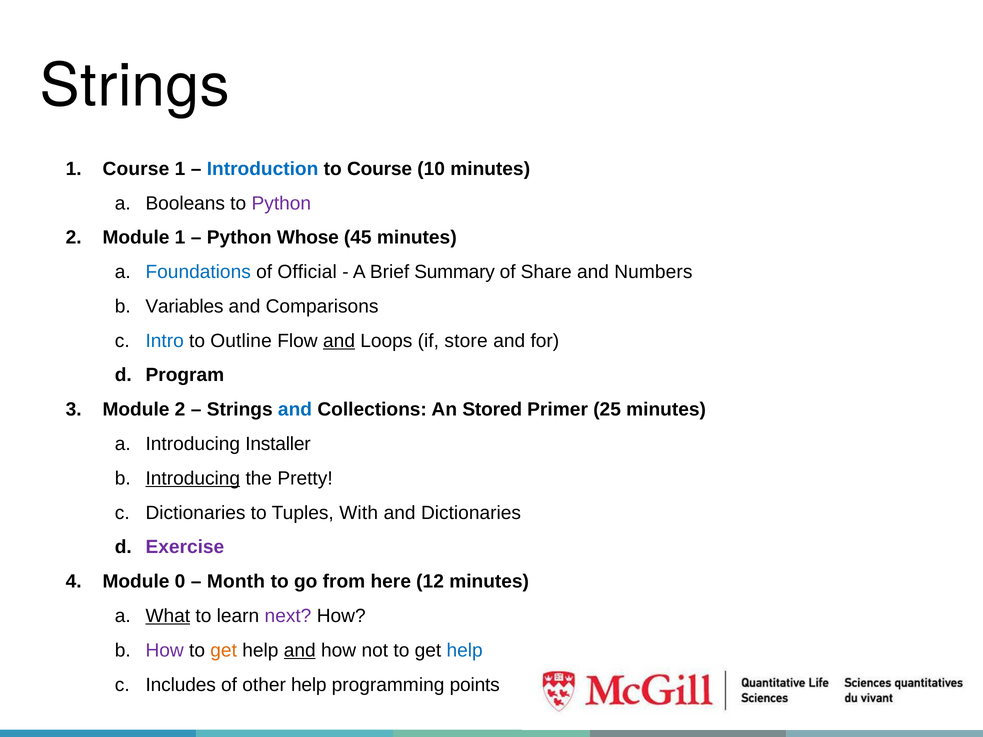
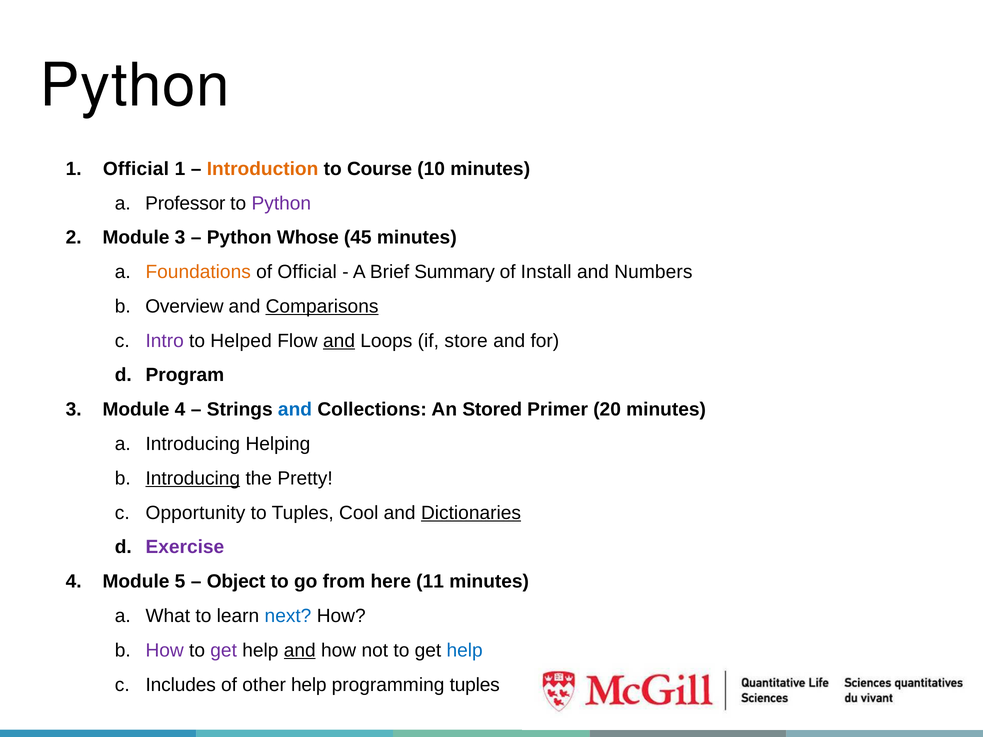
Strings: Strings -> Python (135, 86)
1 Course: Course -> Official (136, 169)
Introduction colour: blue -> orange (263, 169)
Booleans: Booleans -> Professor (185, 203)
Module 1: 1 -> 3 (180, 238)
Foundations colour: blue -> orange (198, 272)
Share: Share -> Install (546, 272)
Variables: Variables -> Overview (184, 307)
Comparisons underline: none -> present (322, 307)
Intro colour: blue -> purple (165, 341)
Outline: Outline -> Helped (241, 341)
Module 2: 2 -> 4 (180, 410)
25: 25 -> 20 (607, 410)
Installer: Installer -> Helping (278, 444)
Dictionaries: Dictionaries -> Opportunity (195, 513)
With: With -> Cool (359, 513)
Dictionaries underline: none -> present (471, 513)
0: 0 -> 5 (180, 582)
Month: Month -> Object (236, 582)
12: 12 -> 11 (430, 582)
What underline: present -> none (168, 616)
next colour: purple -> blue (288, 616)
get colour: orange -> purple (224, 651)
programming points: points -> tuples (475, 685)
